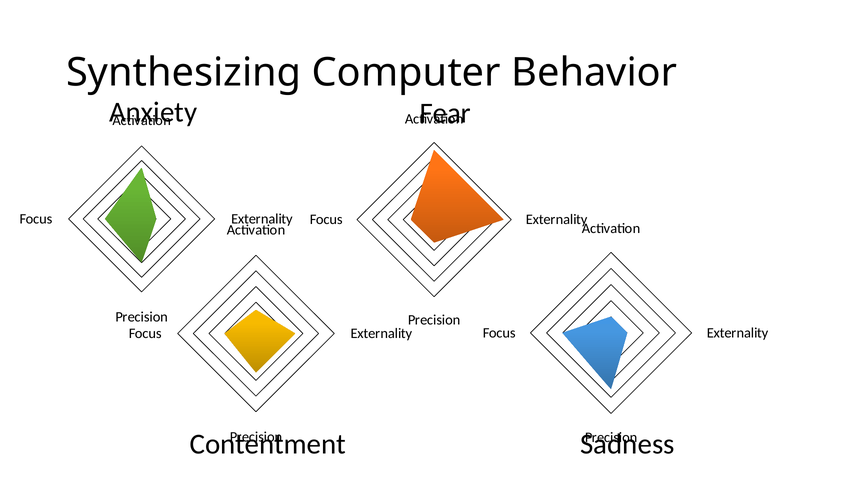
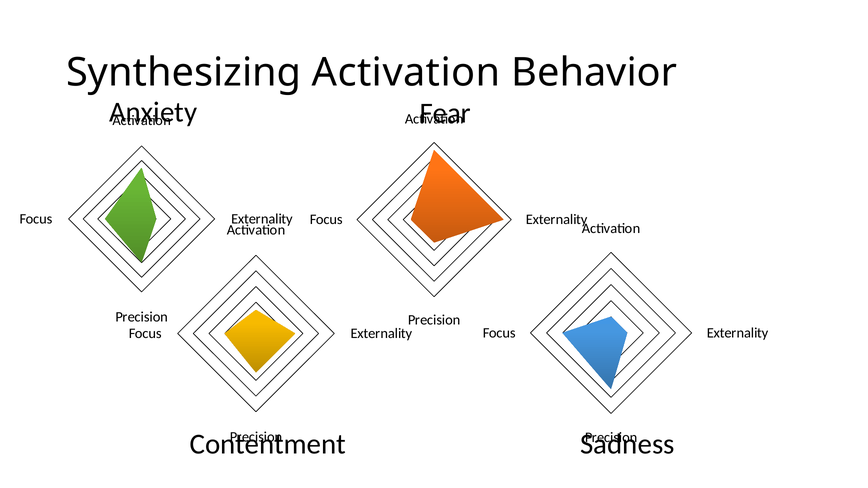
Synthesizing Computer: Computer -> Activation (406, 73)
